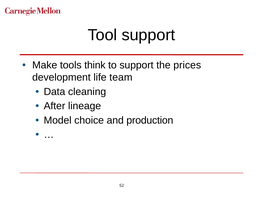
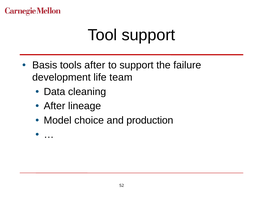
Make: Make -> Basis (45, 65)
tools think: think -> after (95, 65)
prices: prices -> failure (187, 65)
